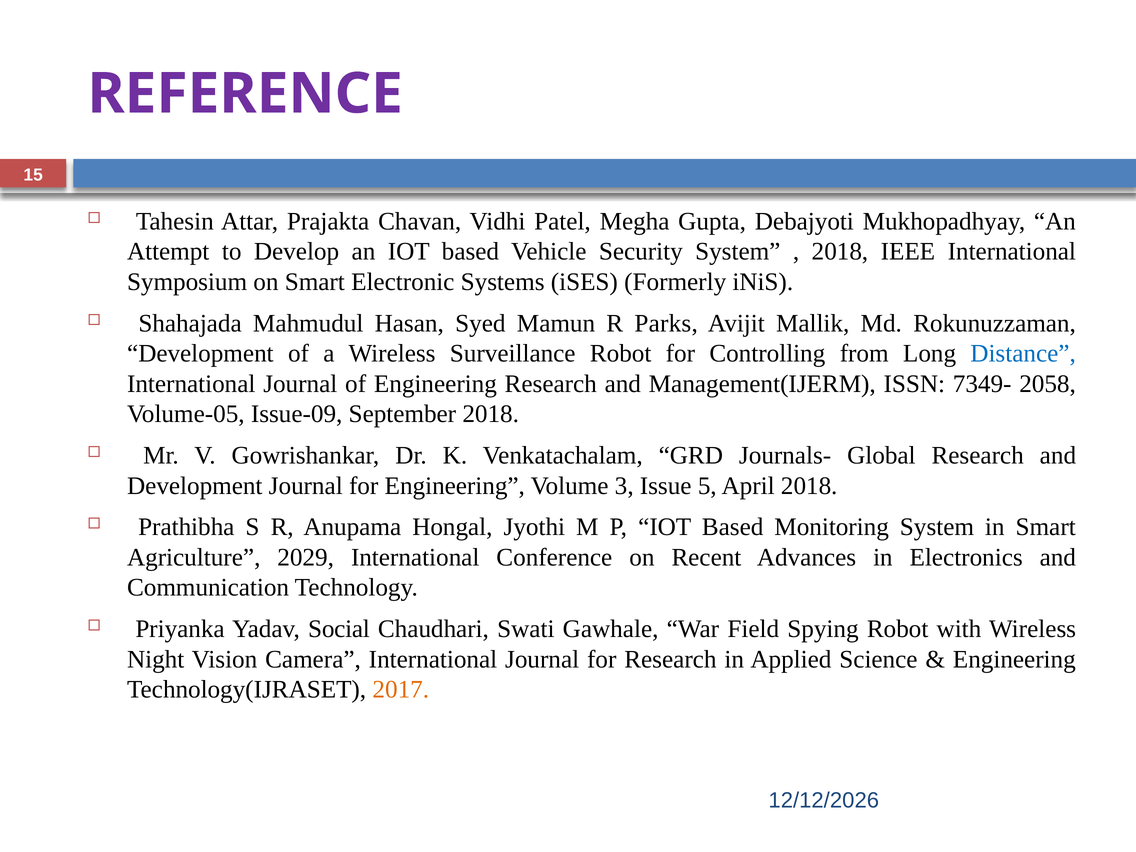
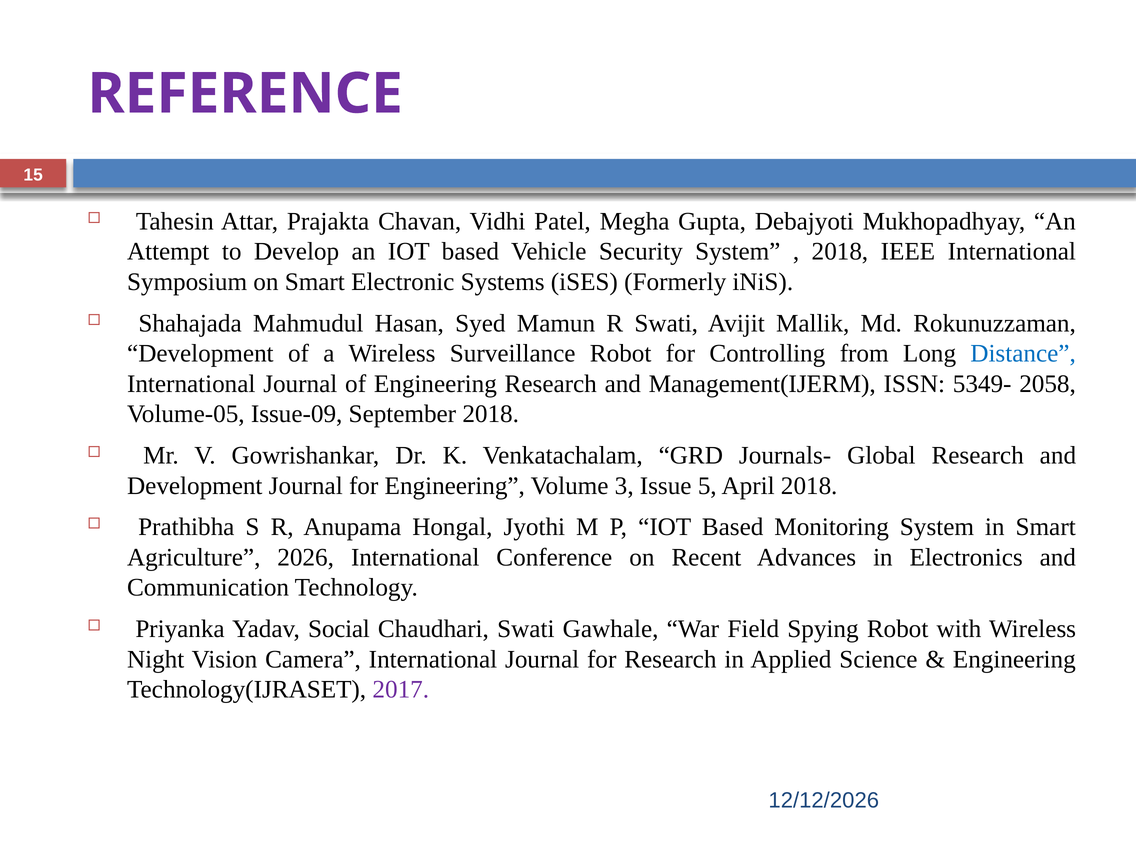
R Parks: Parks -> Swati (666, 323)
7349-: 7349- -> 5349- (982, 384)
2029: 2029 -> 2026 (306, 557)
2017 colour: orange -> purple (401, 689)
